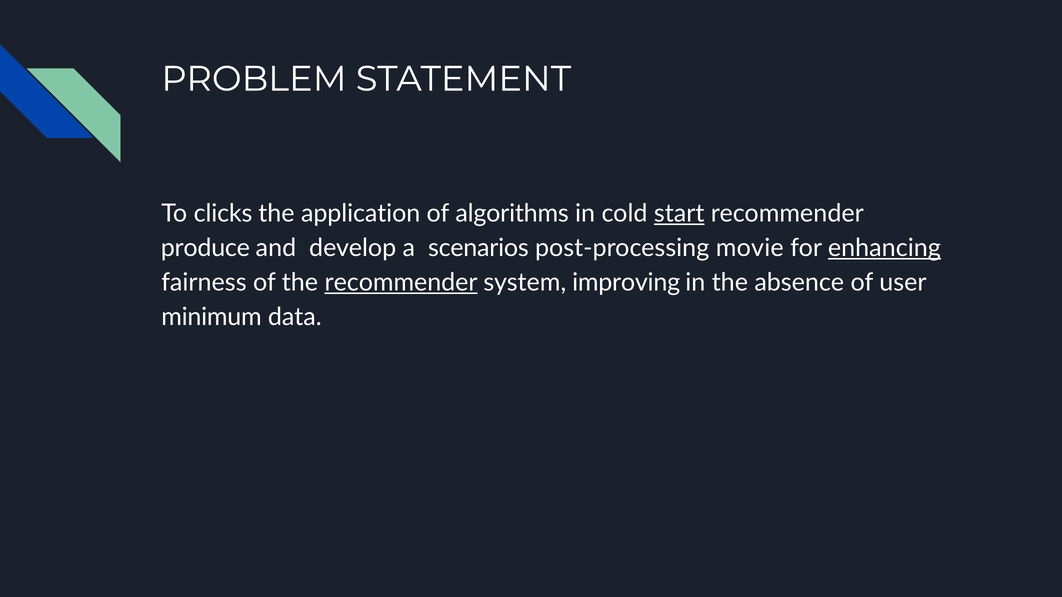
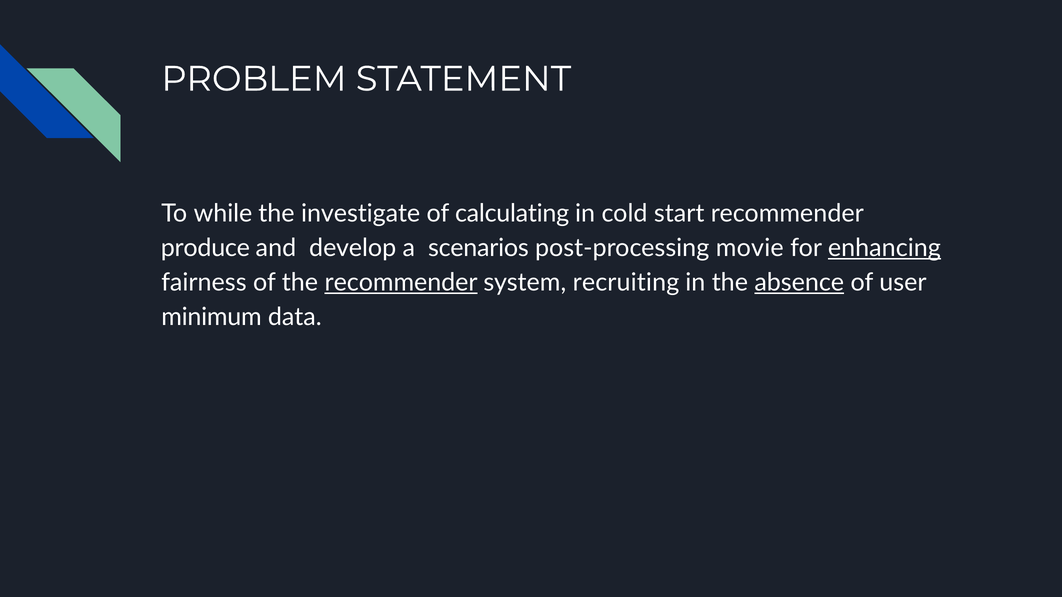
clicks: clicks -> while (223, 214)
application: application -> investigate (361, 214)
algorithms: algorithms -> calculating (512, 214)
start underline: present -> none (679, 214)
improving: improving -> recruiting (626, 283)
absence underline: none -> present (799, 283)
